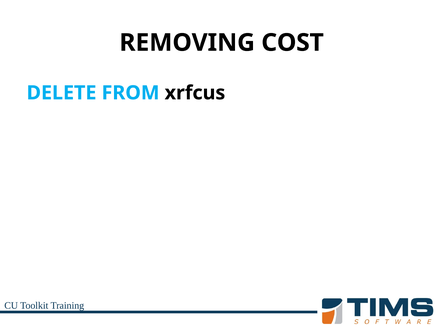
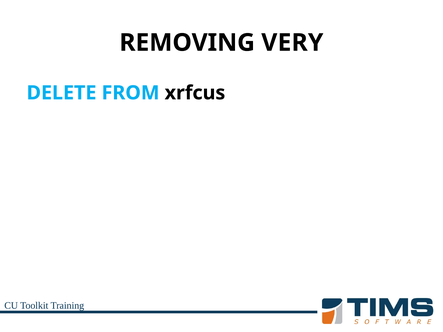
COST: COST -> VERY (292, 43)
